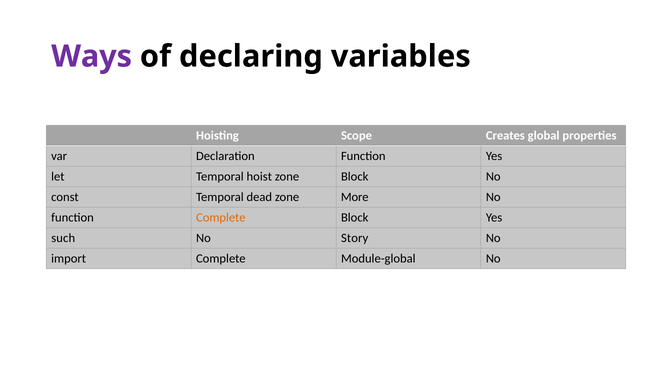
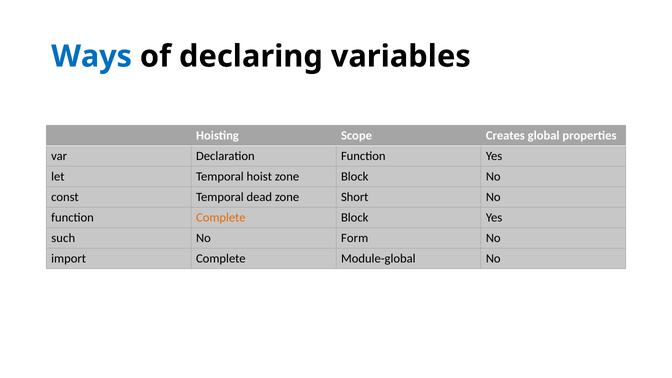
Ways colour: purple -> blue (92, 56)
More: More -> Short (355, 197)
Story: Story -> Form (355, 238)
